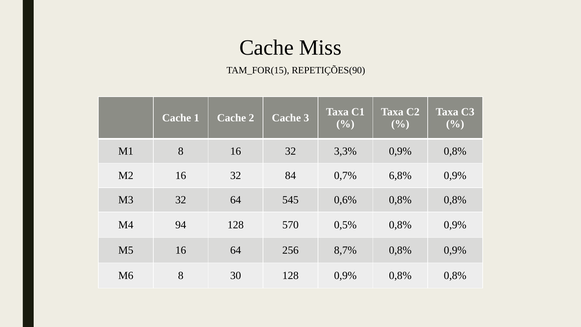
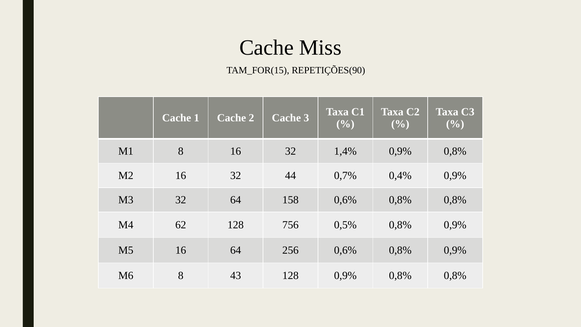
3,3%: 3,3% -> 1,4% (345, 151)
84: 84 -> 44 (291, 175)
6,8%: 6,8% -> 0,4% (400, 175)
545: 545 -> 158 (290, 200)
94: 94 -> 62 (181, 225)
570: 570 -> 756 (290, 225)
256 8,7%: 8,7% -> 0,6% (345, 250)
30: 30 -> 43 (236, 275)
